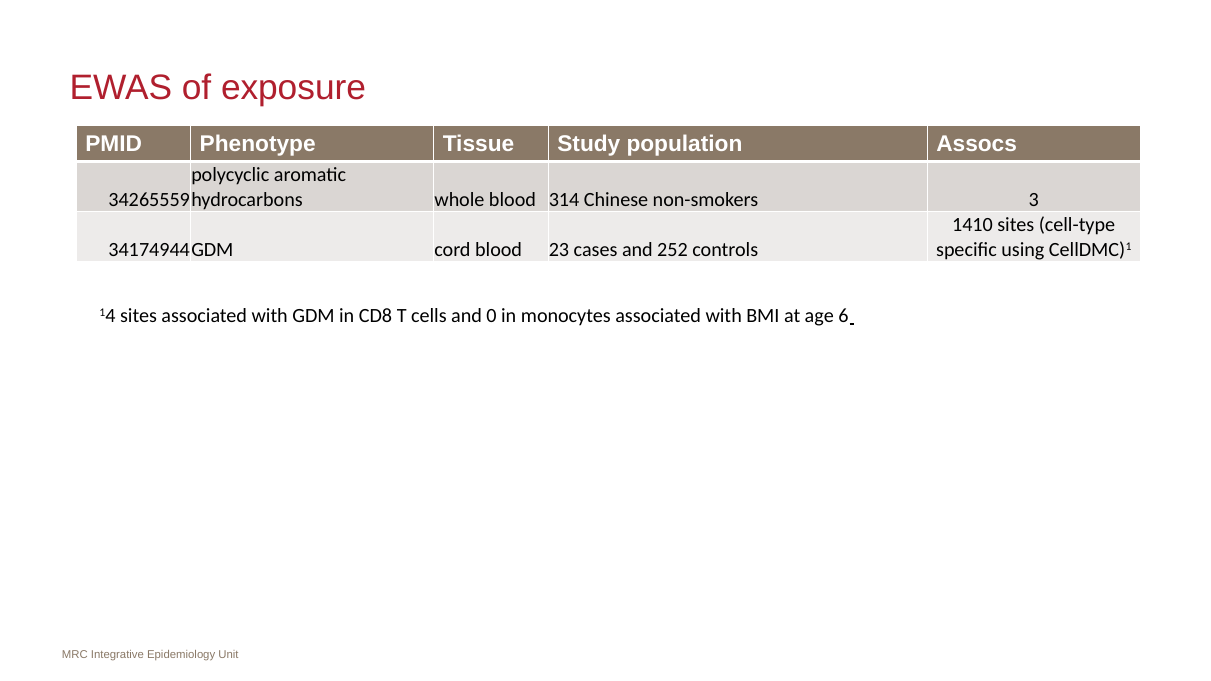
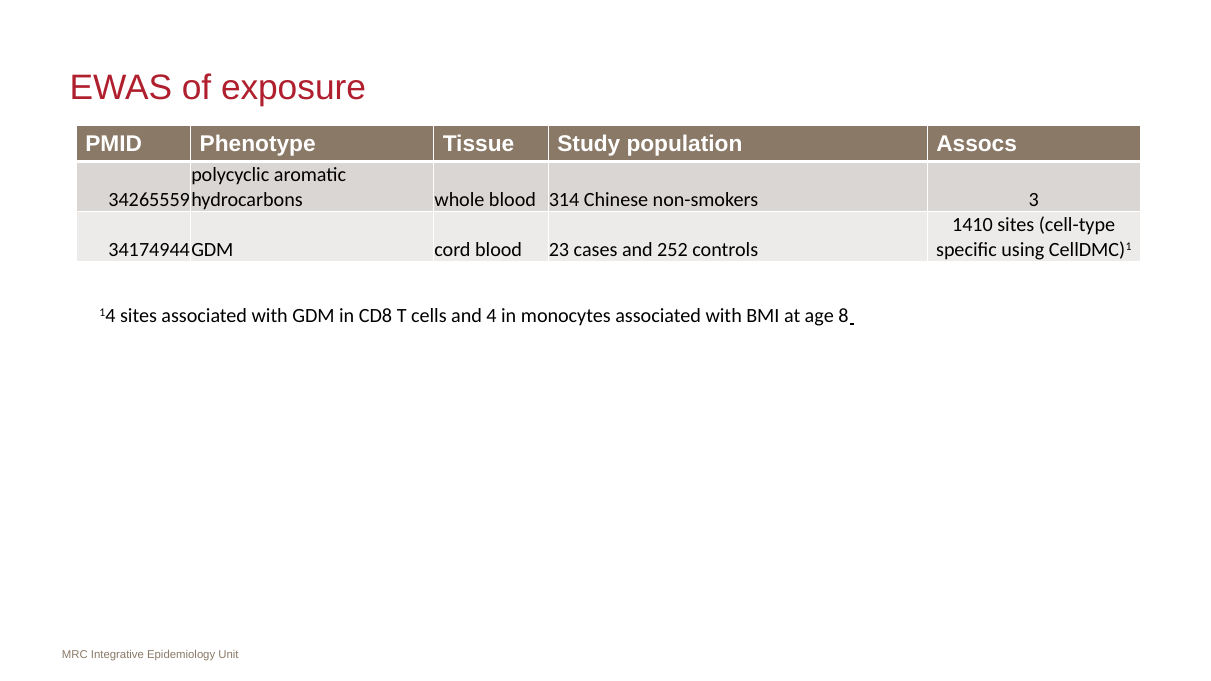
0: 0 -> 4 (491, 316)
6: 6 -> 8 (843, 316)
